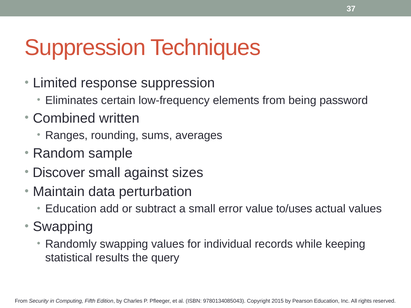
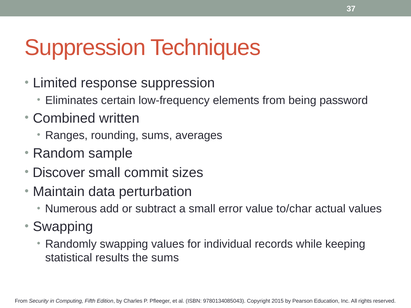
against: against -> commit (146, 173)
Education: Education -> Numerous (71, 209)
to/uses: to/uses -> to/char (294, 209)
the query: query -> sums (165, 258)
